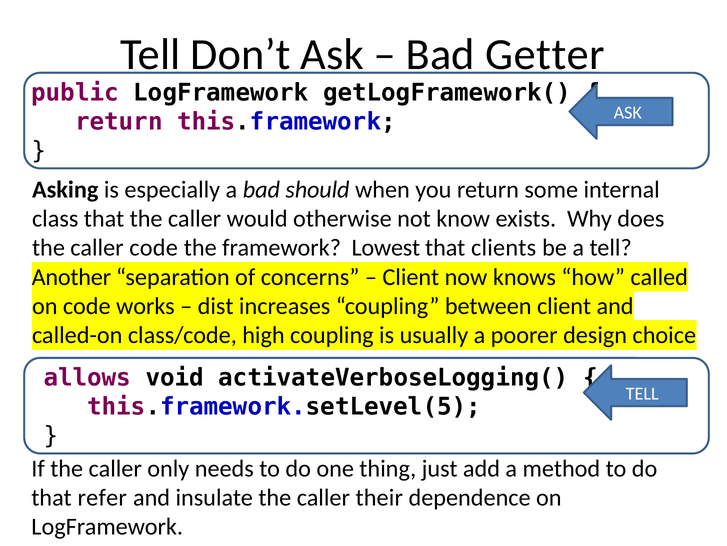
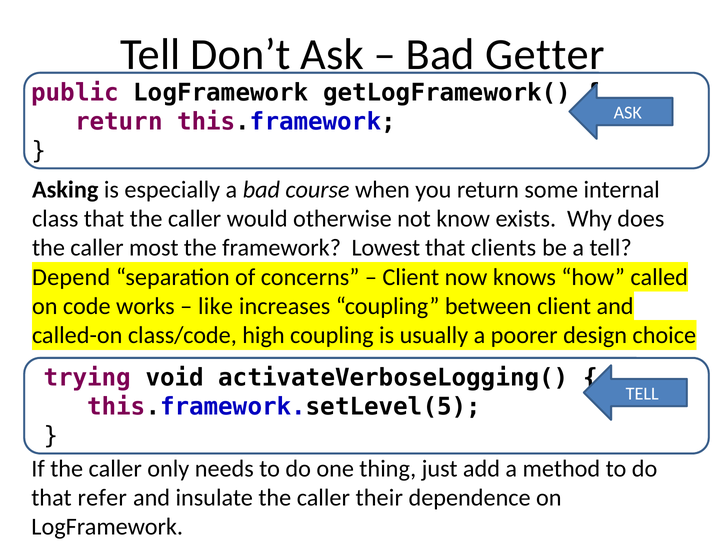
should: should -> course (317, 189)
caller code: code -> most (154, 248)
Another: Another -> Depend (71, 277)
dist: dist -> like (215, 306)
allows: allows -> trying (87, 377)
